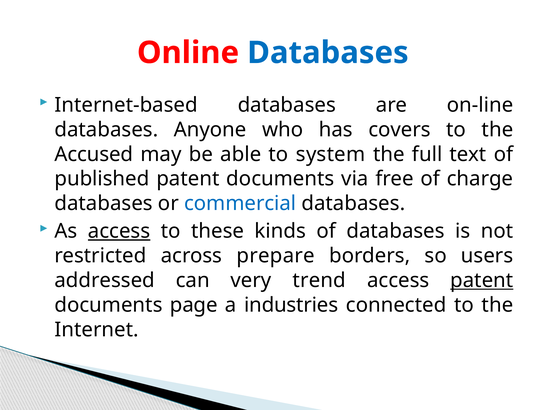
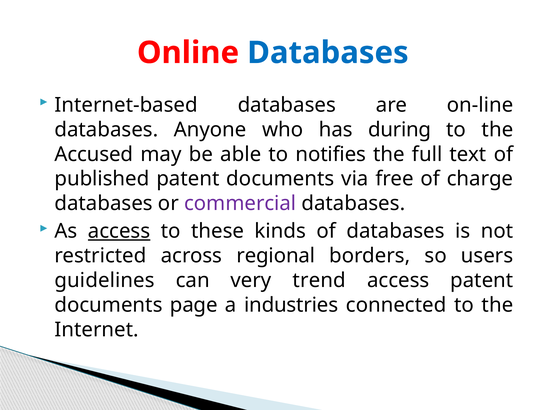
covers: covers -> during (400, 129)
system: system -> notifies (331, 154)
commercial colour: blue -> purple (240, 203)
prepare: prepare -> regional (276, 255)
addressed: addressed -> guidelines (105, 280)
patent underline: present -> none (482, 280)
